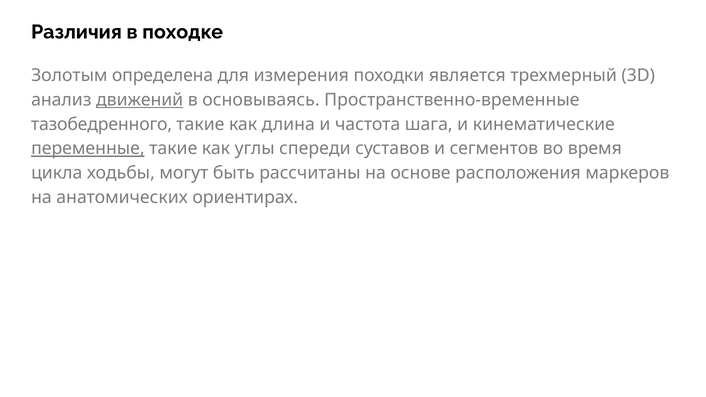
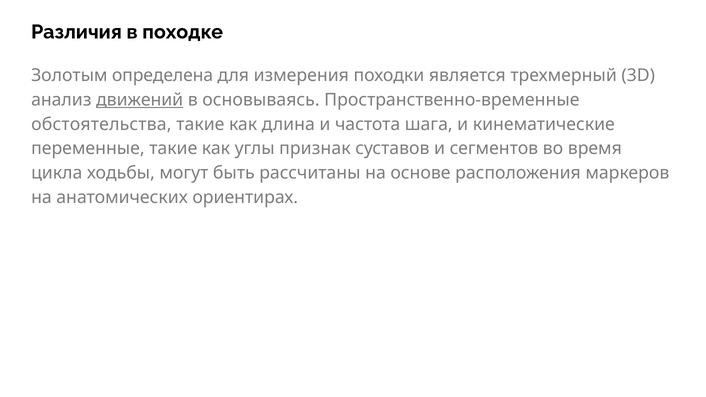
тазобедренного: тазобедренного -> обстоятельства (101, 124)
переменные underline: present -> none (88, 149)
спереди: спереди -> признак (315, 149)
